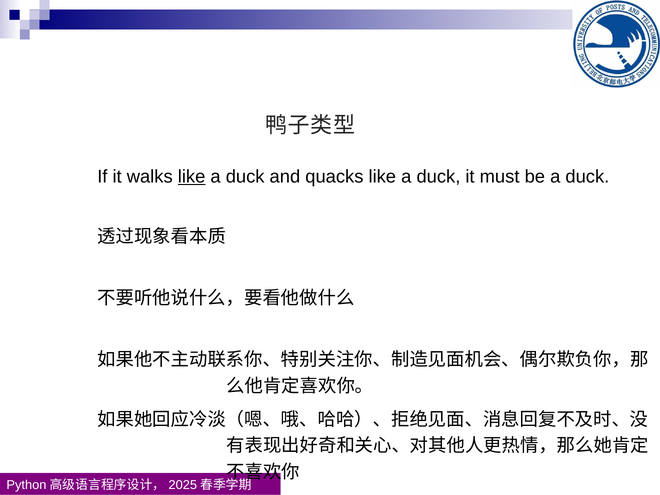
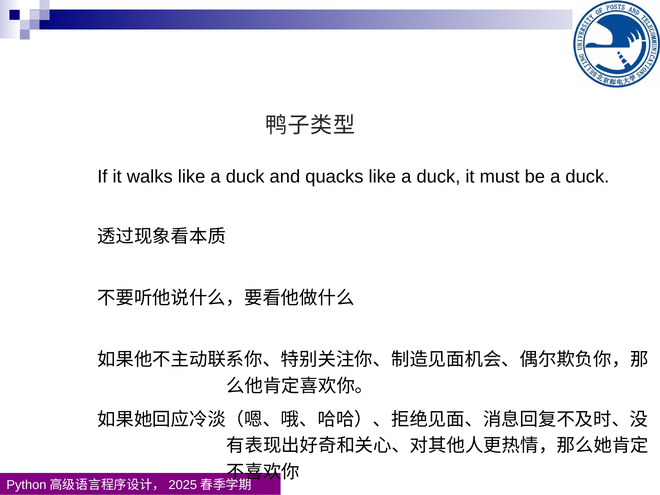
like underline: present -> none (192, 176)
